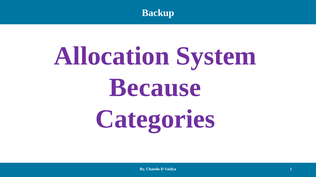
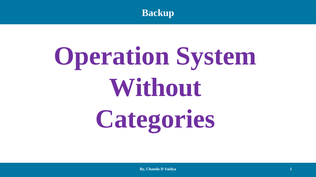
Allocation: Allocation -> Operation (112, 56)
Because: Because -> Without (155, 88)
